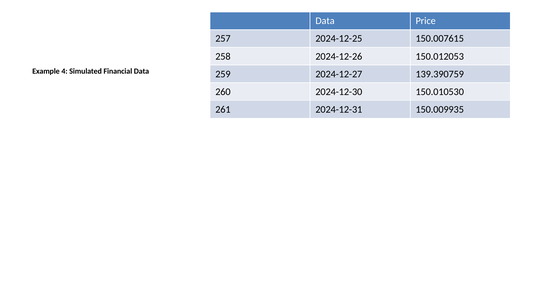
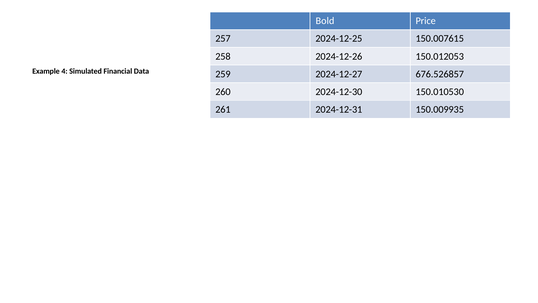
Data: Data -> Bold (325, 21)
139.390759: 139.390759 -> 676.526857 (440, 74)
